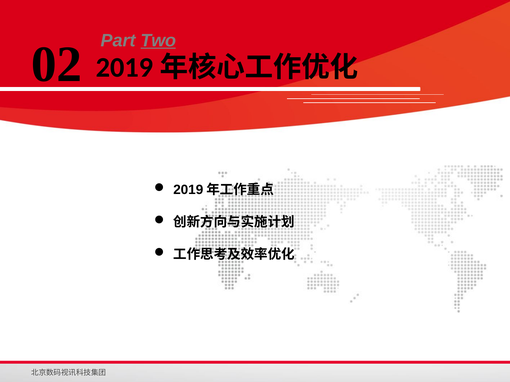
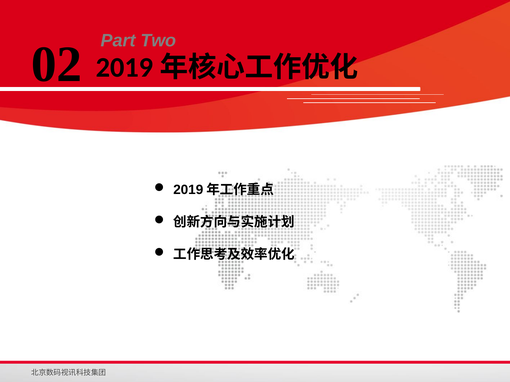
Two underline: present -> none (158, 40)
